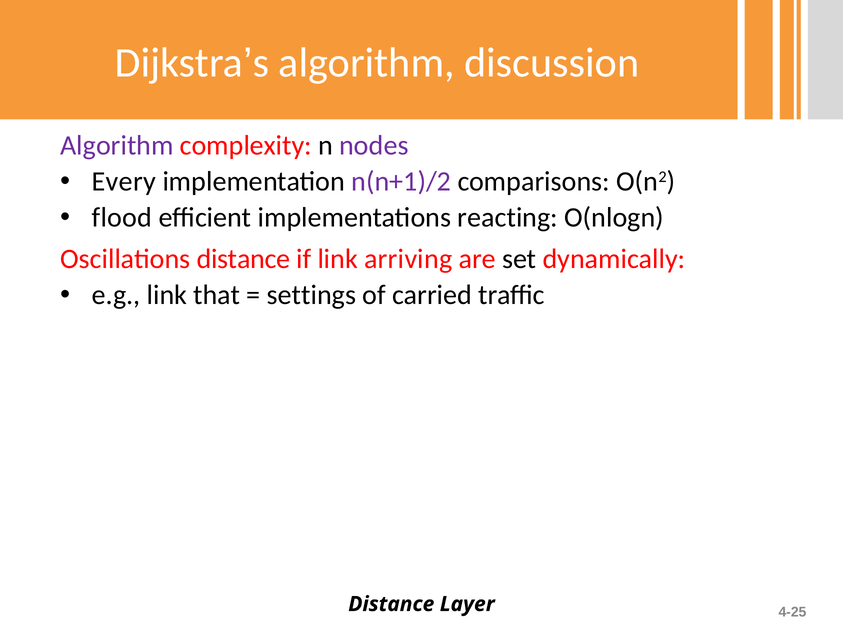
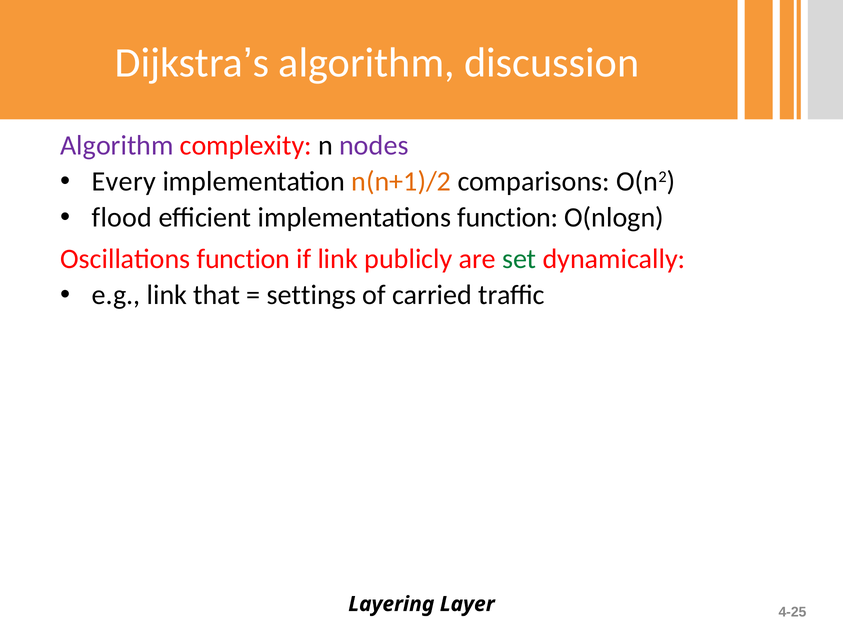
n(n+1)/2 colour: purple -> orange (401, 182)
implementations reacting: reacting -> function (508, 218)
Oscillations distance: distance -> function (243, 259)
arriving: arriving -> publicly (408, 259)
set colour: black -> green (519, 259)
Distance: Distance -> Layering (391, 604)
